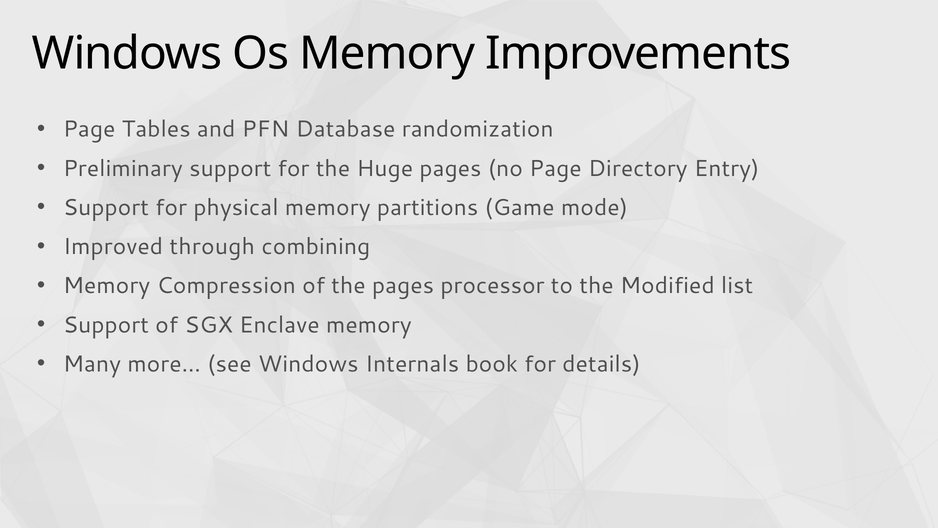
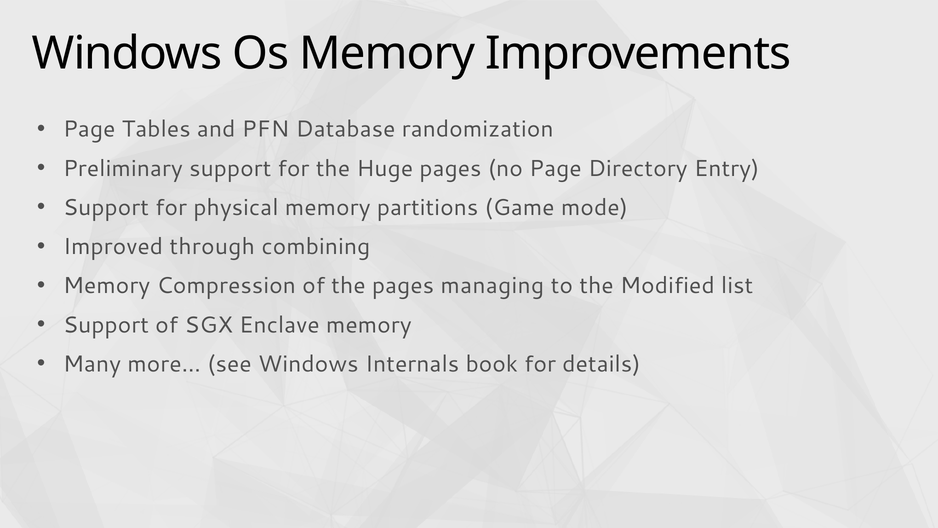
processor: processor -> managing (492, 286)
